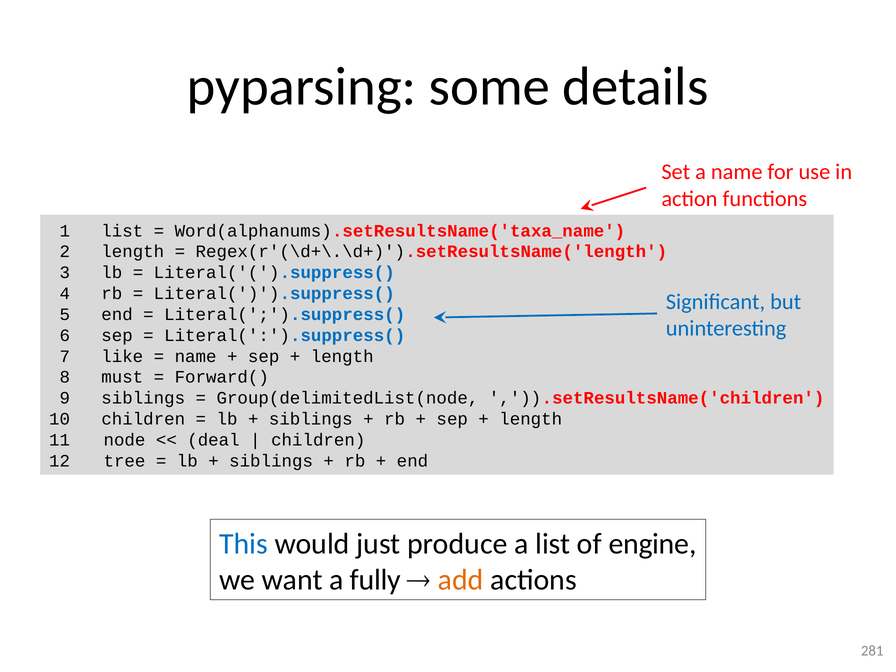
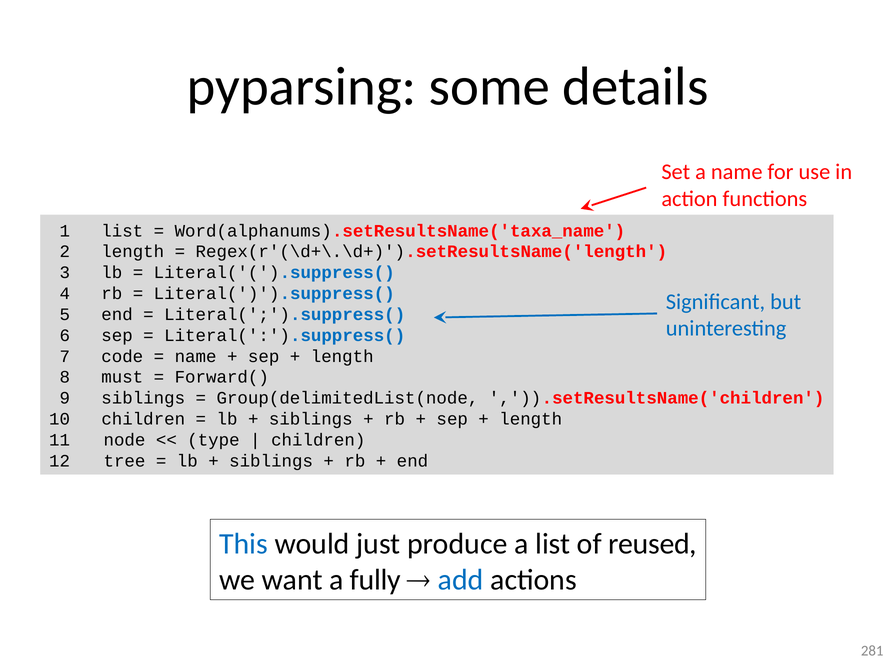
like: like -> code (122, 356)
deal: deal -> type (213, 440)
engine: engine -> reused (653, 544)
add colour: orange -> blue (461, 580)
